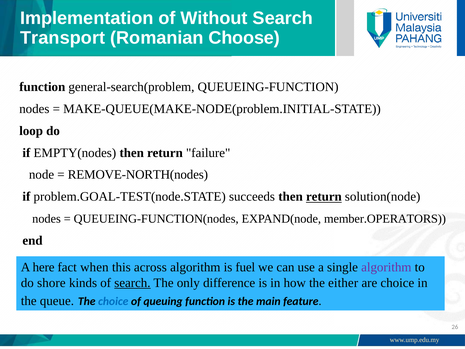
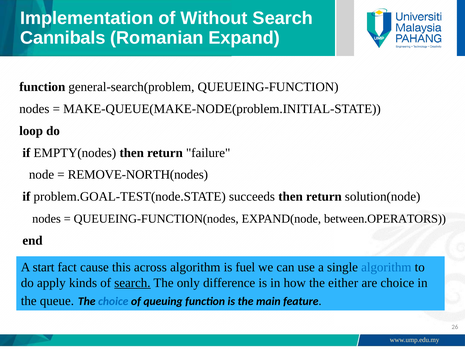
Transport: Transport -> Cannibals (63, 38)
Choose: Choose -> Expand (244, 38)
return underline: present -> none (324, 197)
member.OPERATORS: member.OPERATORS -> between.OPERATORS (385, 219)
here: here -> start (44, 267)
when: when -> cause (94, 267)
algorithm colour: purple -> blue (386, 267)
shore: shore -> apply (51, 283)
